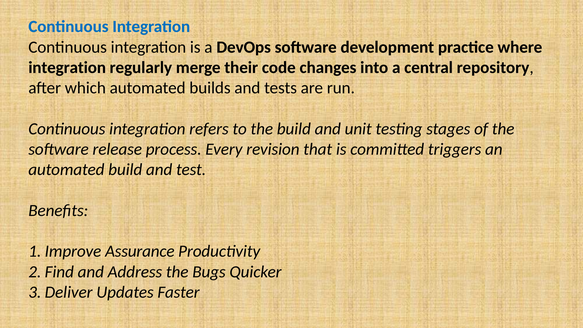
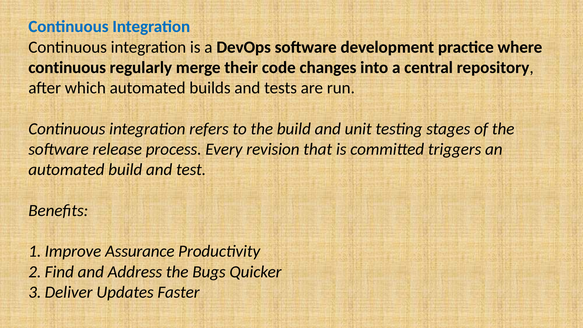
integration: integration -> continuous (67, 68)
